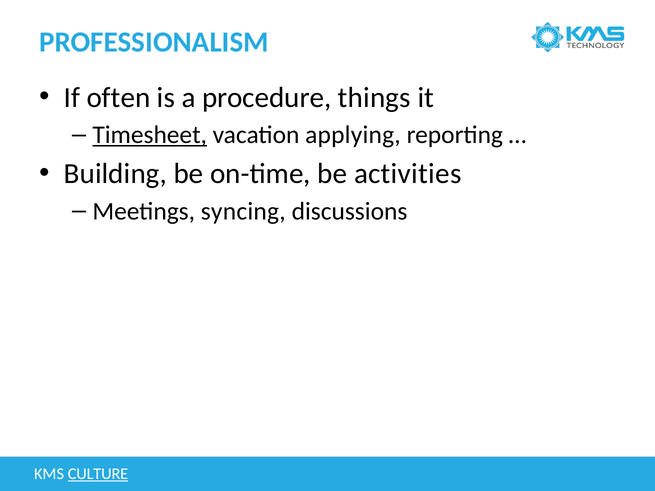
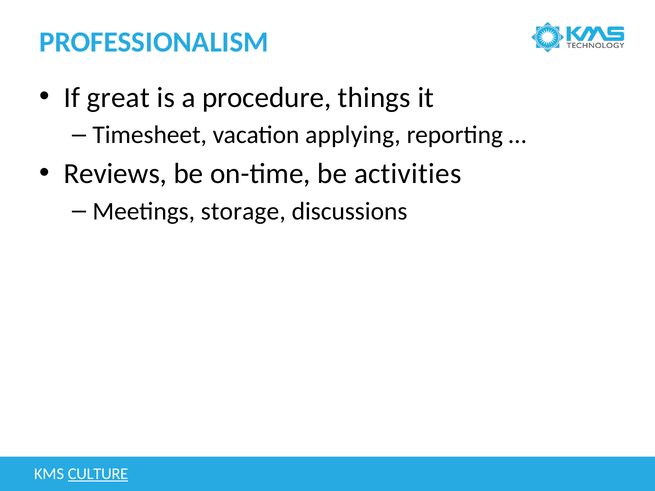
often: often -> great (118, 97)
Timesheet underline: present -> none (150, 135)
Building: Building -> Reviews (115, 174)
syncing: syncing -> storage (243, 212)
